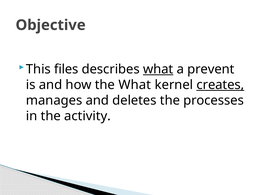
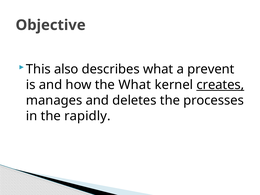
files: files -> also (66, 69)
what underline: present -> none (158, 69)
activity: activity -> rapidly (87, 116)
